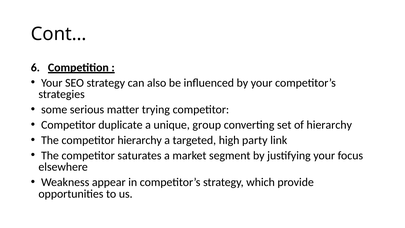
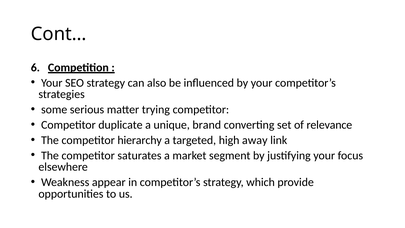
group: group -> brand (207, 125)
of hierarchy: hierarchy -> relevance (329, 125)
party: party -> away (255, 140)
